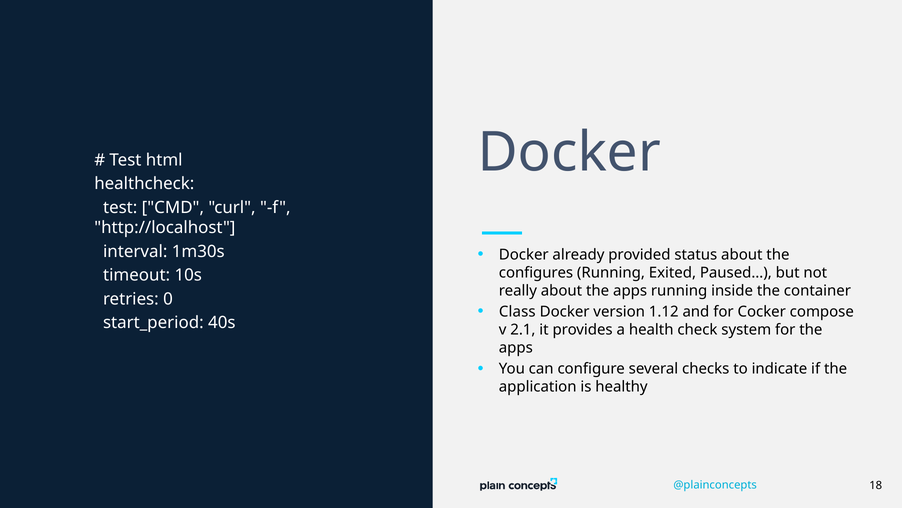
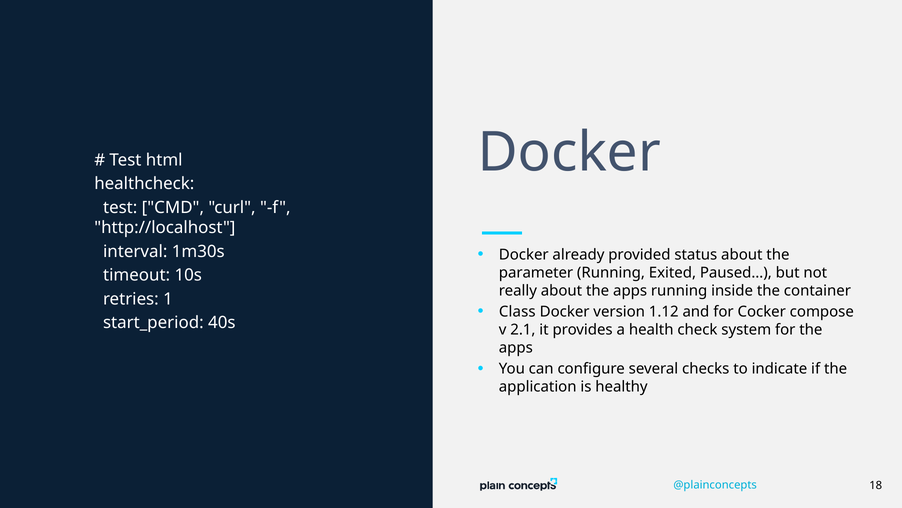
configures: configures -> parameter (536, 272)
0: 0 -> 1 (168, 299)
